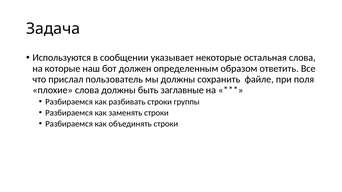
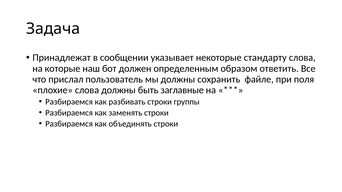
Используются: Используются -> Принадлежат (62, 58)
остальная: остальная -> стандарту (265, 58)
